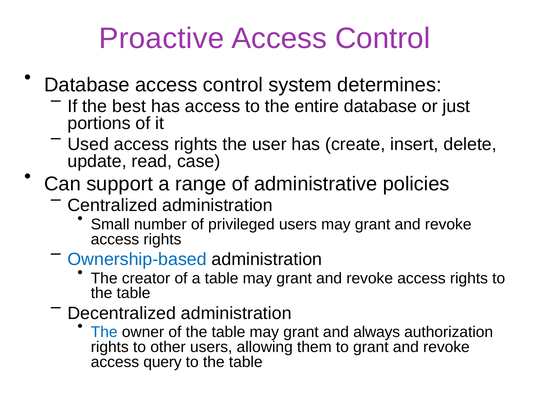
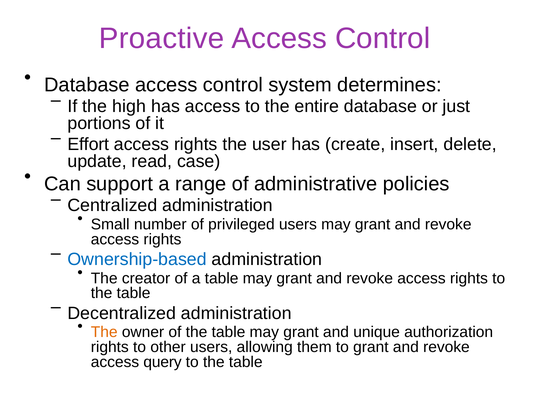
best: best -> high (129, 107)
Used: Used -> Effort (88, 144)
The colour: blue -> orange (104, 333)
always: always -> unique (377, 333)
